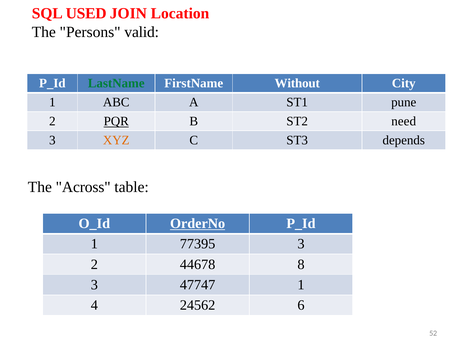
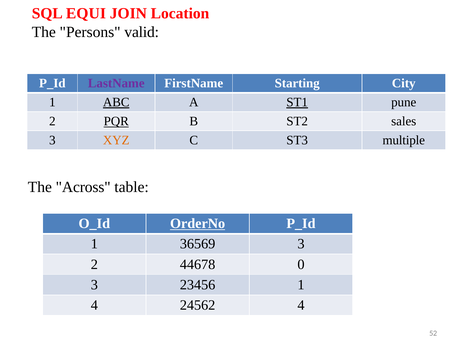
USED: USED -> EQUI (86, 13)
LastName colour: green -> purple (116, 83)
Without: Without -> Starting (297, 83)
ABC underline: none -> present (116, 102)
ST1 underline: none -> present (297, 102)
need: need -> sales (404, 121)
depends: depends -> multiple (404, 140)
77395: 77395 -> 36569 (198, 244)
8: 8 -> 0 (301, 264)
47747: 47747 -> 23456 (198, 285)
24562 6: 6 -> 4 (301, 305)
